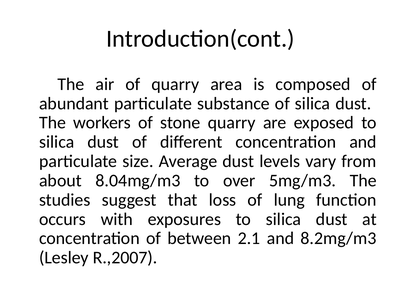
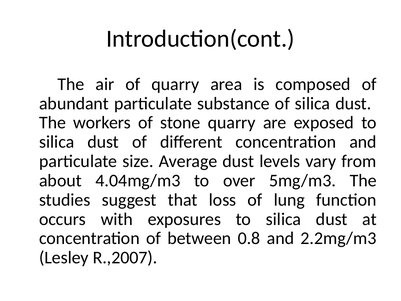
8.04mg/m3: 8.04mg/m3 -> 4.04mg/m3 (138, 180)
2.1: 2.1 -> 0.8 (249, 238)
8.2mg/m3: 8.2mg/m3 -> 2.2mg/m3 (338, 238)
